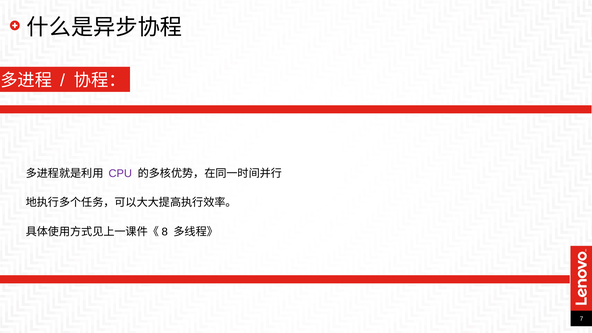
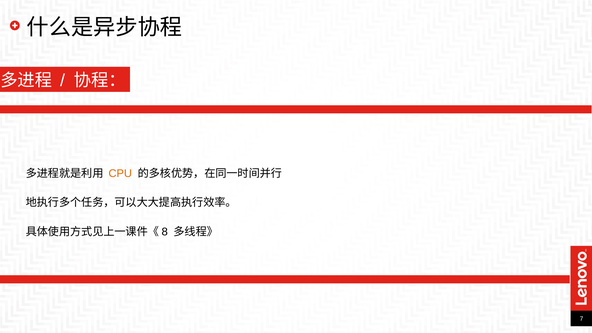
CPU colour: purple -> orange (120, 173)
